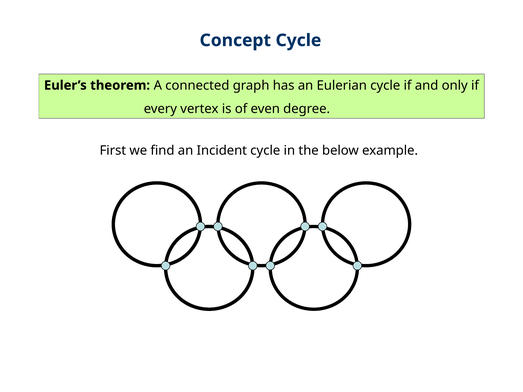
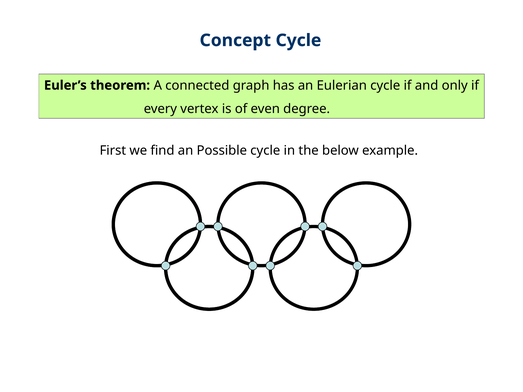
Incident: Incident -> Possible (222, 151)
